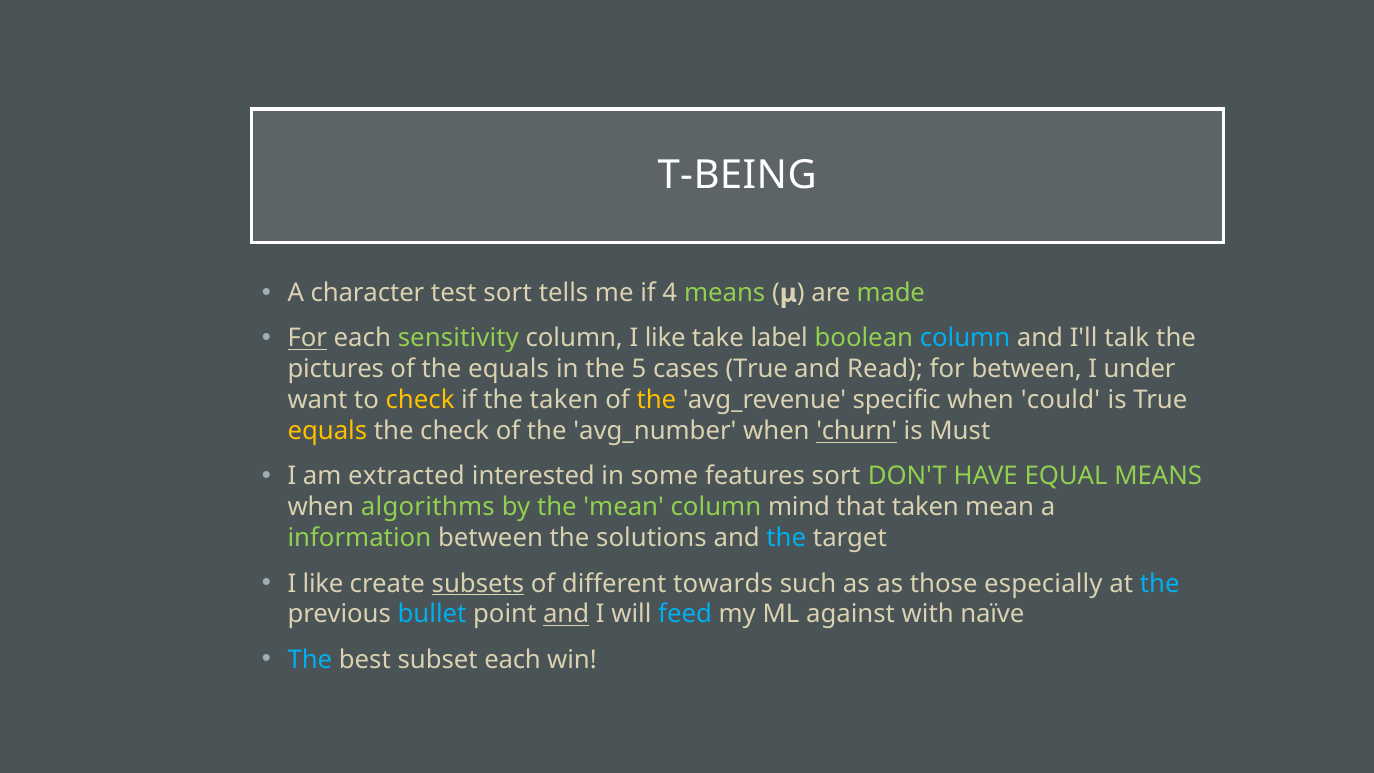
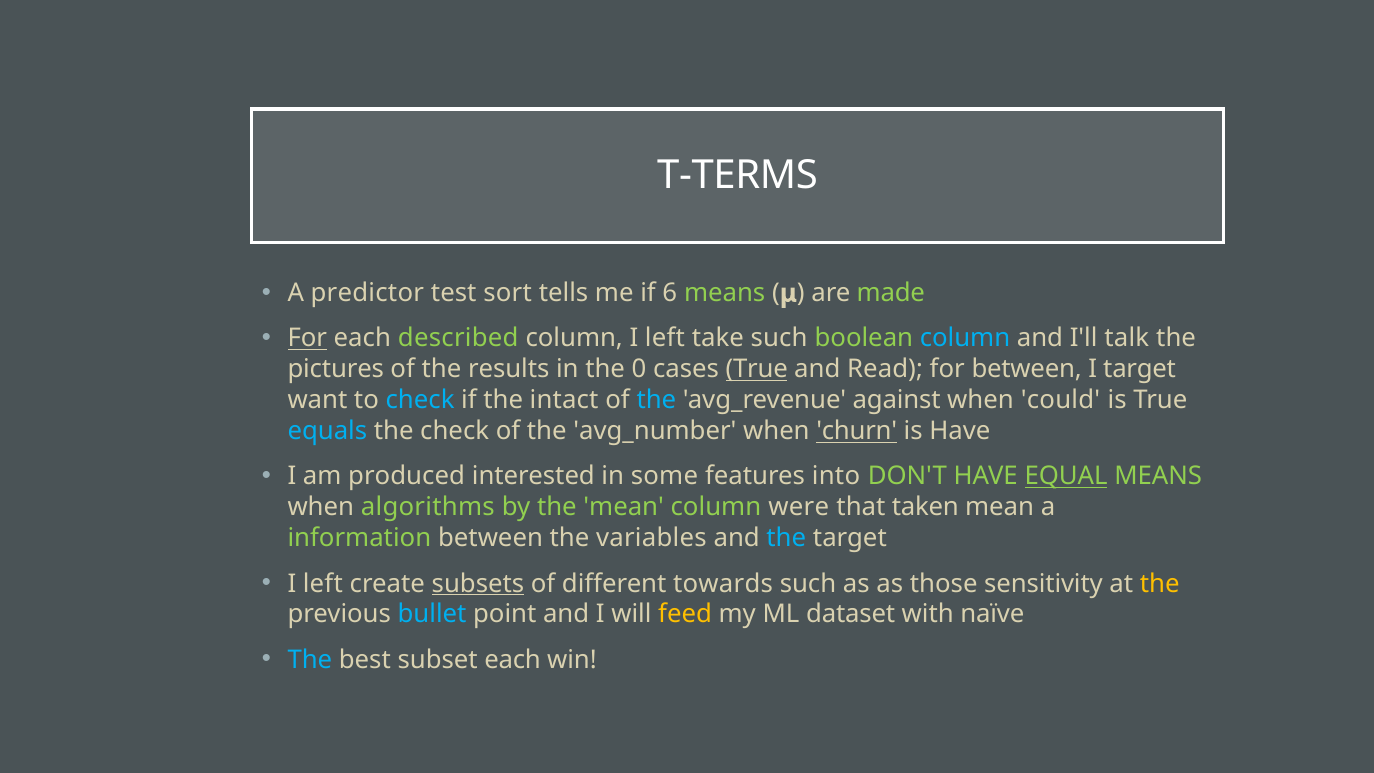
T-BEING: T-BEING -> T-TERMS (738, 175)
character: character -> predictor (367, 293)
4: 4 -> 6 (670, 293)
sensitivity: sensitivity -> described (458, 338)
column I like: like -> left (665, 338)
take label: label -> such (779, 338)
the equals: equals -> results (509, 369)
5: 5 -> 0 (639, 369)
True underline: none -> present (757, 369)
I under: under -> target (1140, 369)
check colour: yellow -> light blue (420, 400)
the taken: taken -> intact (564, 400)
the colour: yellow -> light blue (656, 400)
specific: specific -> against (897, 400)
equals colour: yellow -> light blue (327, 431)
is Must: Must -> Have (960, 431)
extracted: extracted -> produced (407, 476)
features sort: sort -> into (836, 476)
EQUAL underline: none -> present (1066, 476)
mind: mind -> were (799, 507)
solutions: solutions -> variables (651, 538)
like: like -> left (323, 583)
especially: especially -> sensitivity (1044, 583)
the colour: light blue -> yellow (1160, 583)
and underline: present -> none (566, 614)
feed colour: light blue -> yellow (685, 614)
against: against -> dataset (851, 614)
